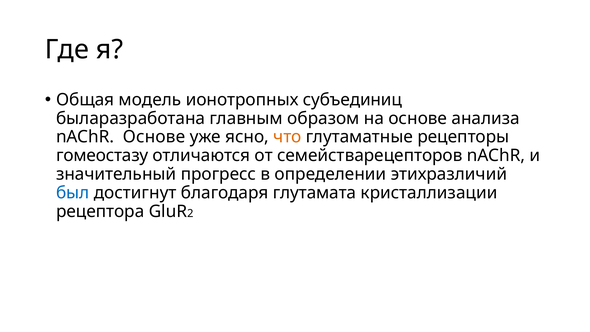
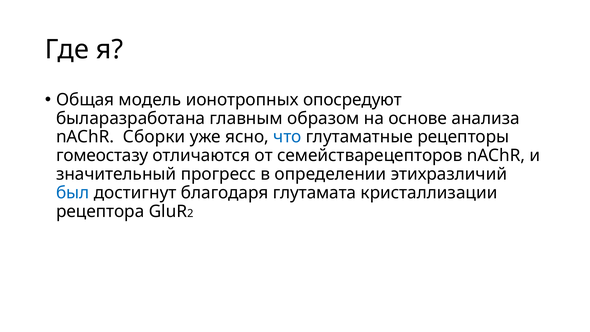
субъединиц: субъединиц -> опосредуют (352, 100)
nAChR Основе: Основе -> Сборки (154, 137)
что colour: orange -> blue (287, 137)
